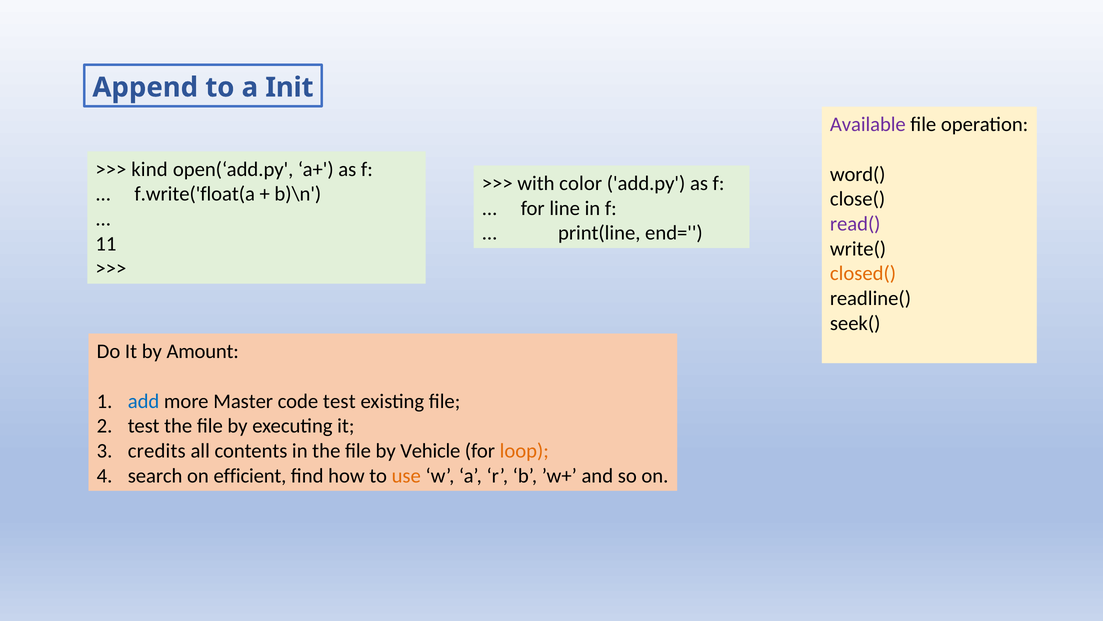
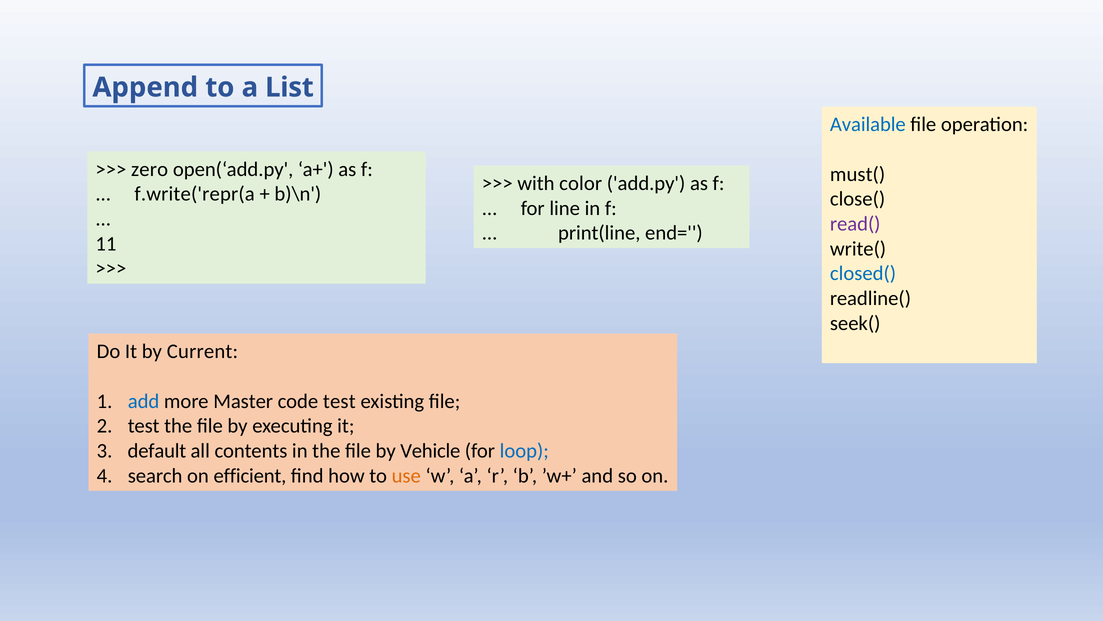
Init: Init -> List (289, 87)
Available colour: purple -> blue (868, 124)
kind: kind -> zero (150, 169)
word(: word( -> must( (858, 174)
f.write('float(a: f.write('float(a -> f.write('repr(a (195, 194)
closed( colour: orange -> blue (863, 273)
Amount: Amount -> Current (202, 351)
credits: credits -> default (157, 451)
loop colour: orange -> blue (524, 451)
